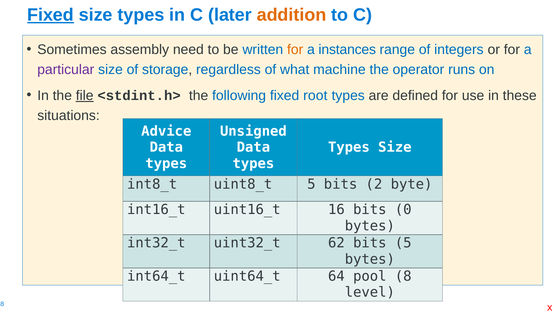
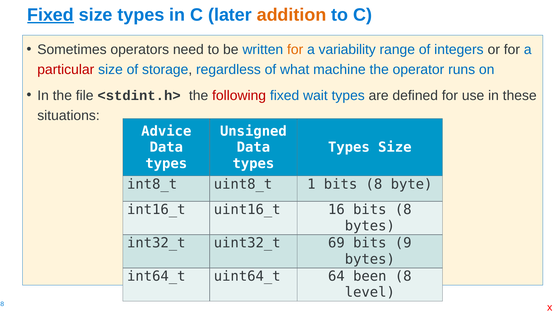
assembly: assembly -> operators (140, 50)
instances: instances -> variability (347, 50)
particular colour: purple -> red (66, 70)
file underline: present -> none (85, 96)
following colour: blue -> red (239, 96)
root: root -> wait (315, 96)
5: 5 -> 1 (311, 184)
2: 2 -> 8 (374, 184)
16 bits 0: 0 -> 8 (403, 210)
62: 62 -> 69 (336, 243)
bits 5: 5 -> 9 (403, 243)
pool: pool -> been (370, 276)
